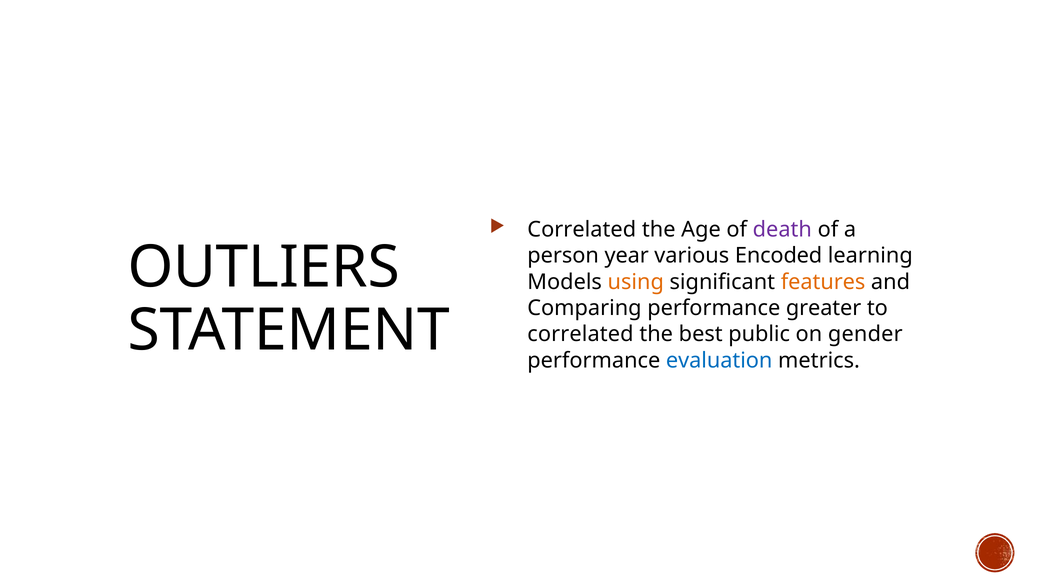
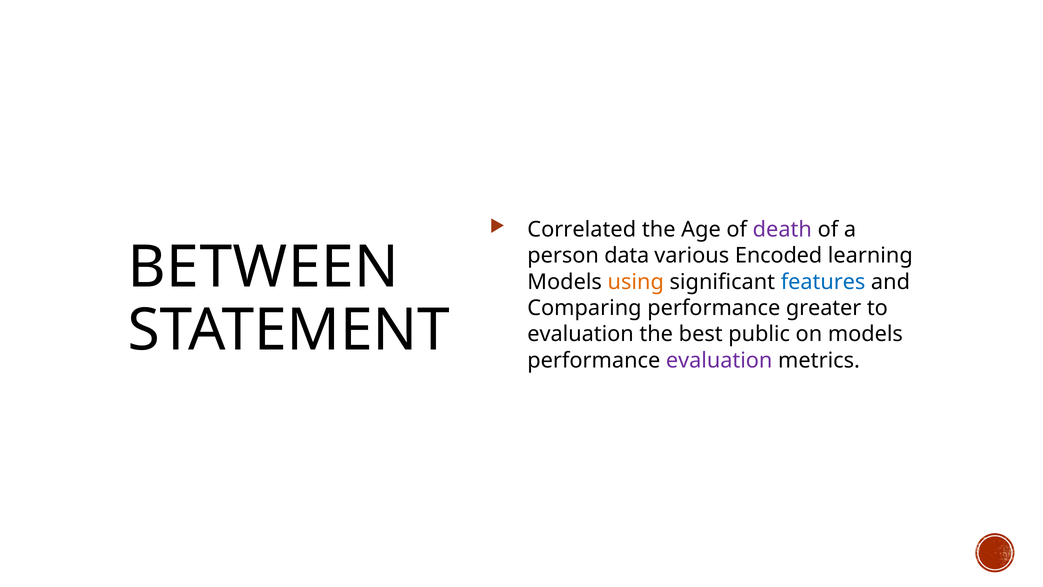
year: year -> data (627, 256)
OUTLIERS: OUTLIERS -> BETWEEN (263, 267)
features colour: orange -> blue (823, 282)
correlated: correlated -> evaluation (581, 334)
on gender: gender -> models (865, 334)
evaluation colour: blue -> purple (719, 360)
